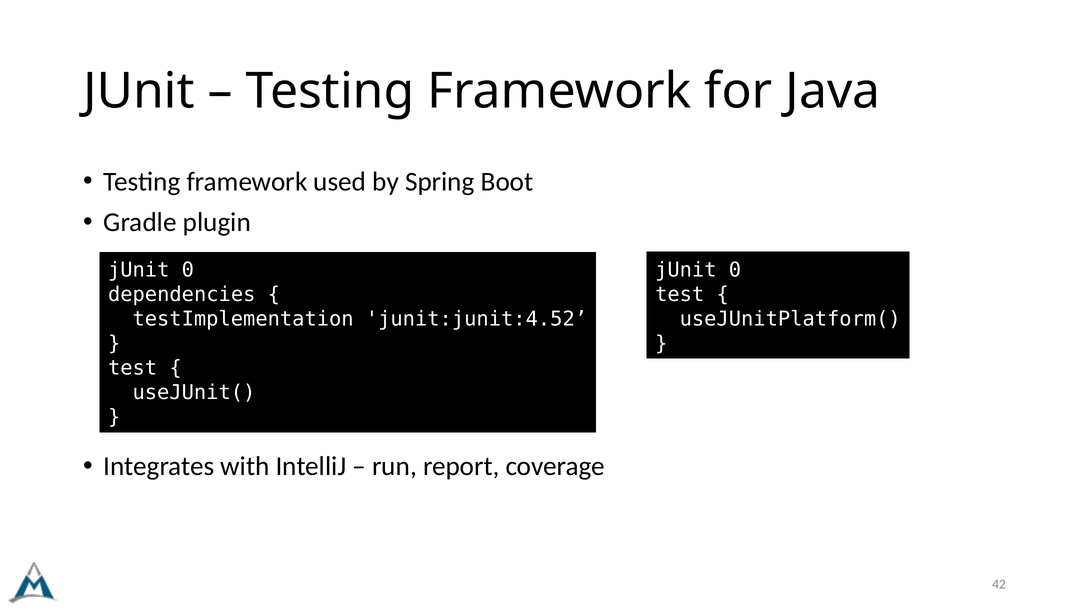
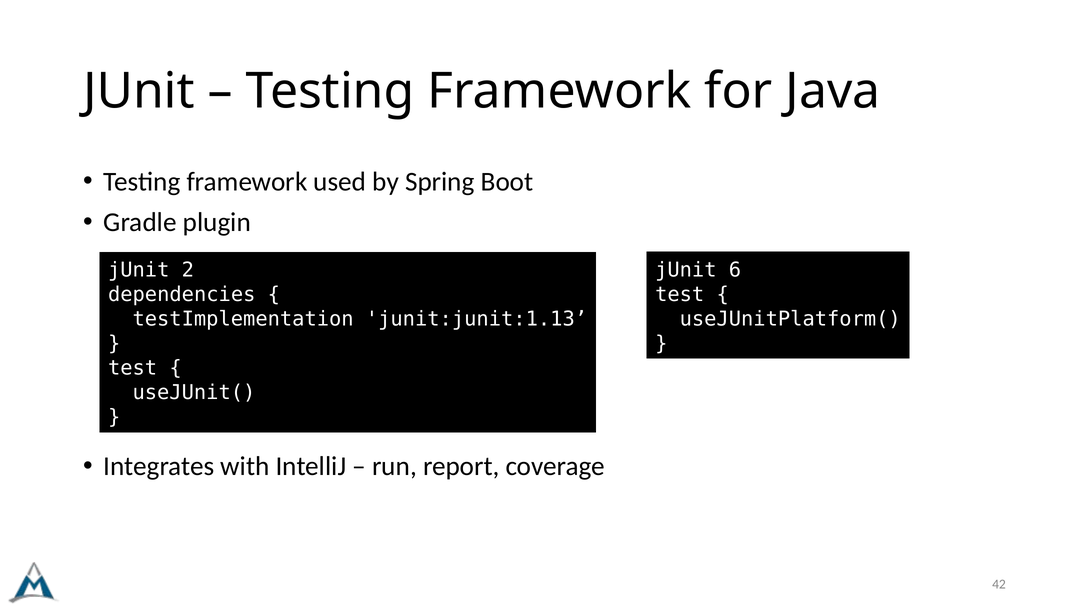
0: 0 -> 6 (735, 270)
0: 0 -> 2 (188, 270)
junit:junit:4.52: junit:junit:4.52 -> junit:junit:1.13 (476, 319)
